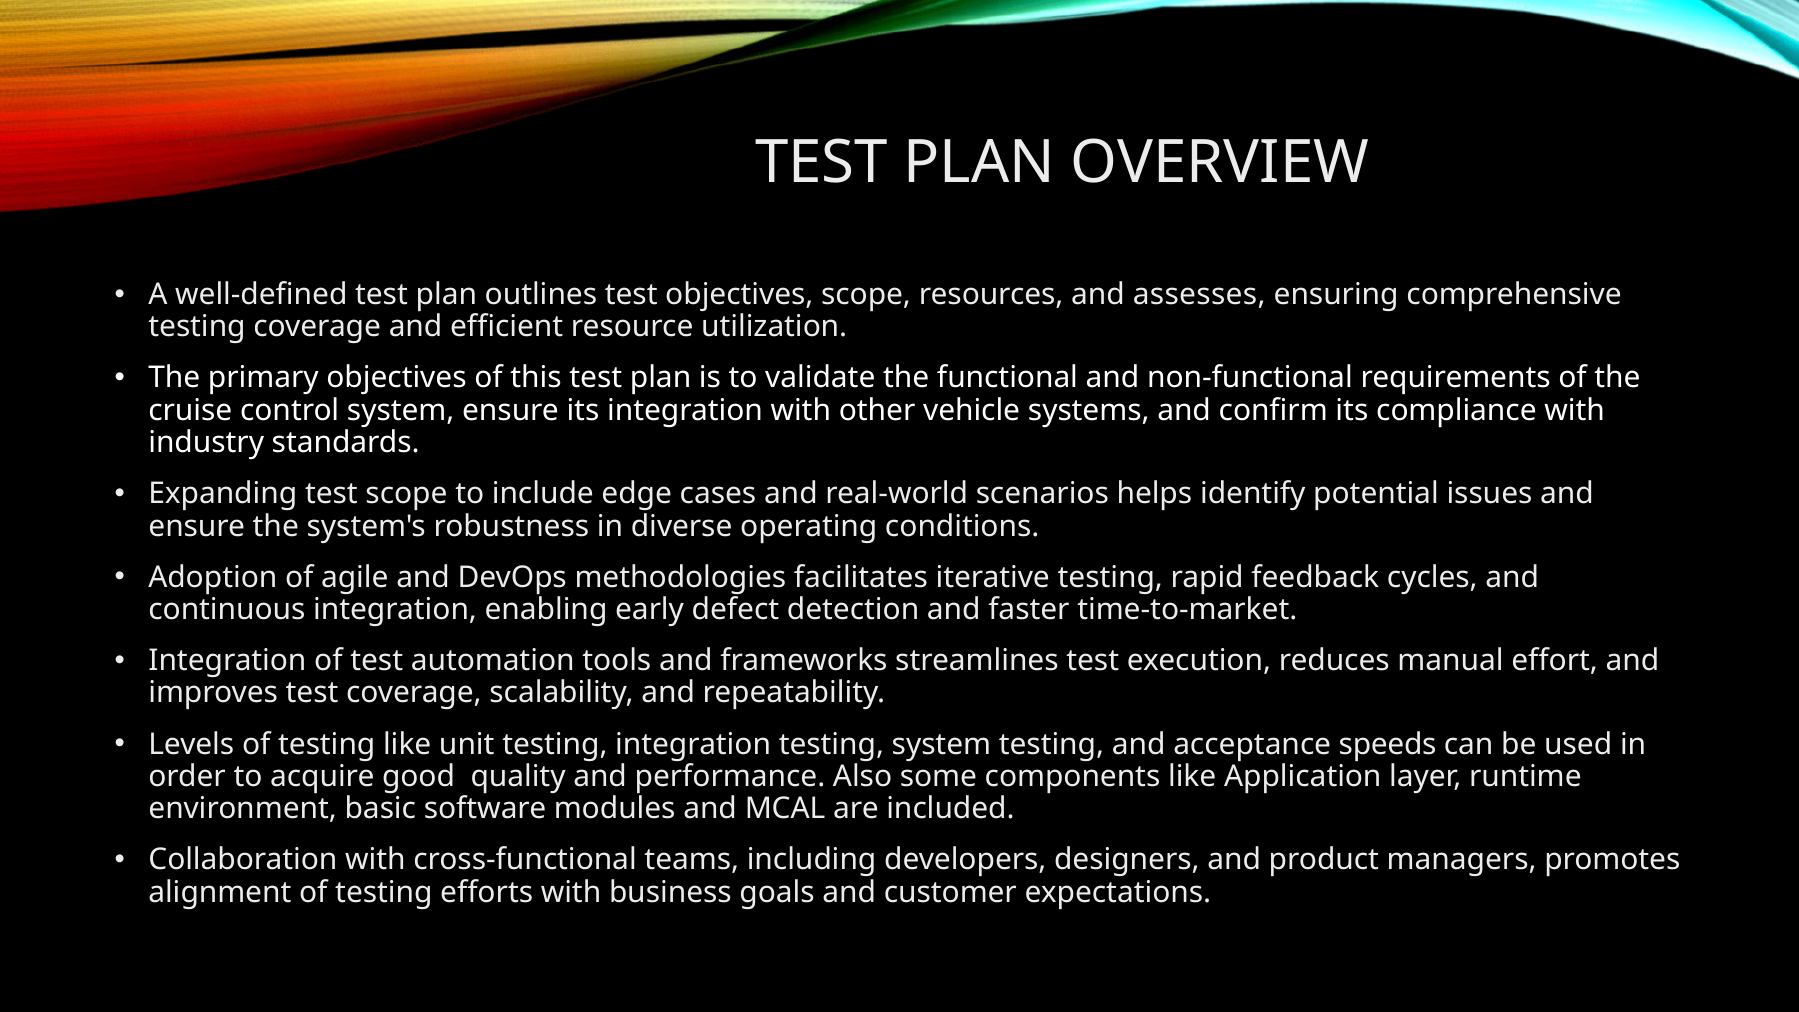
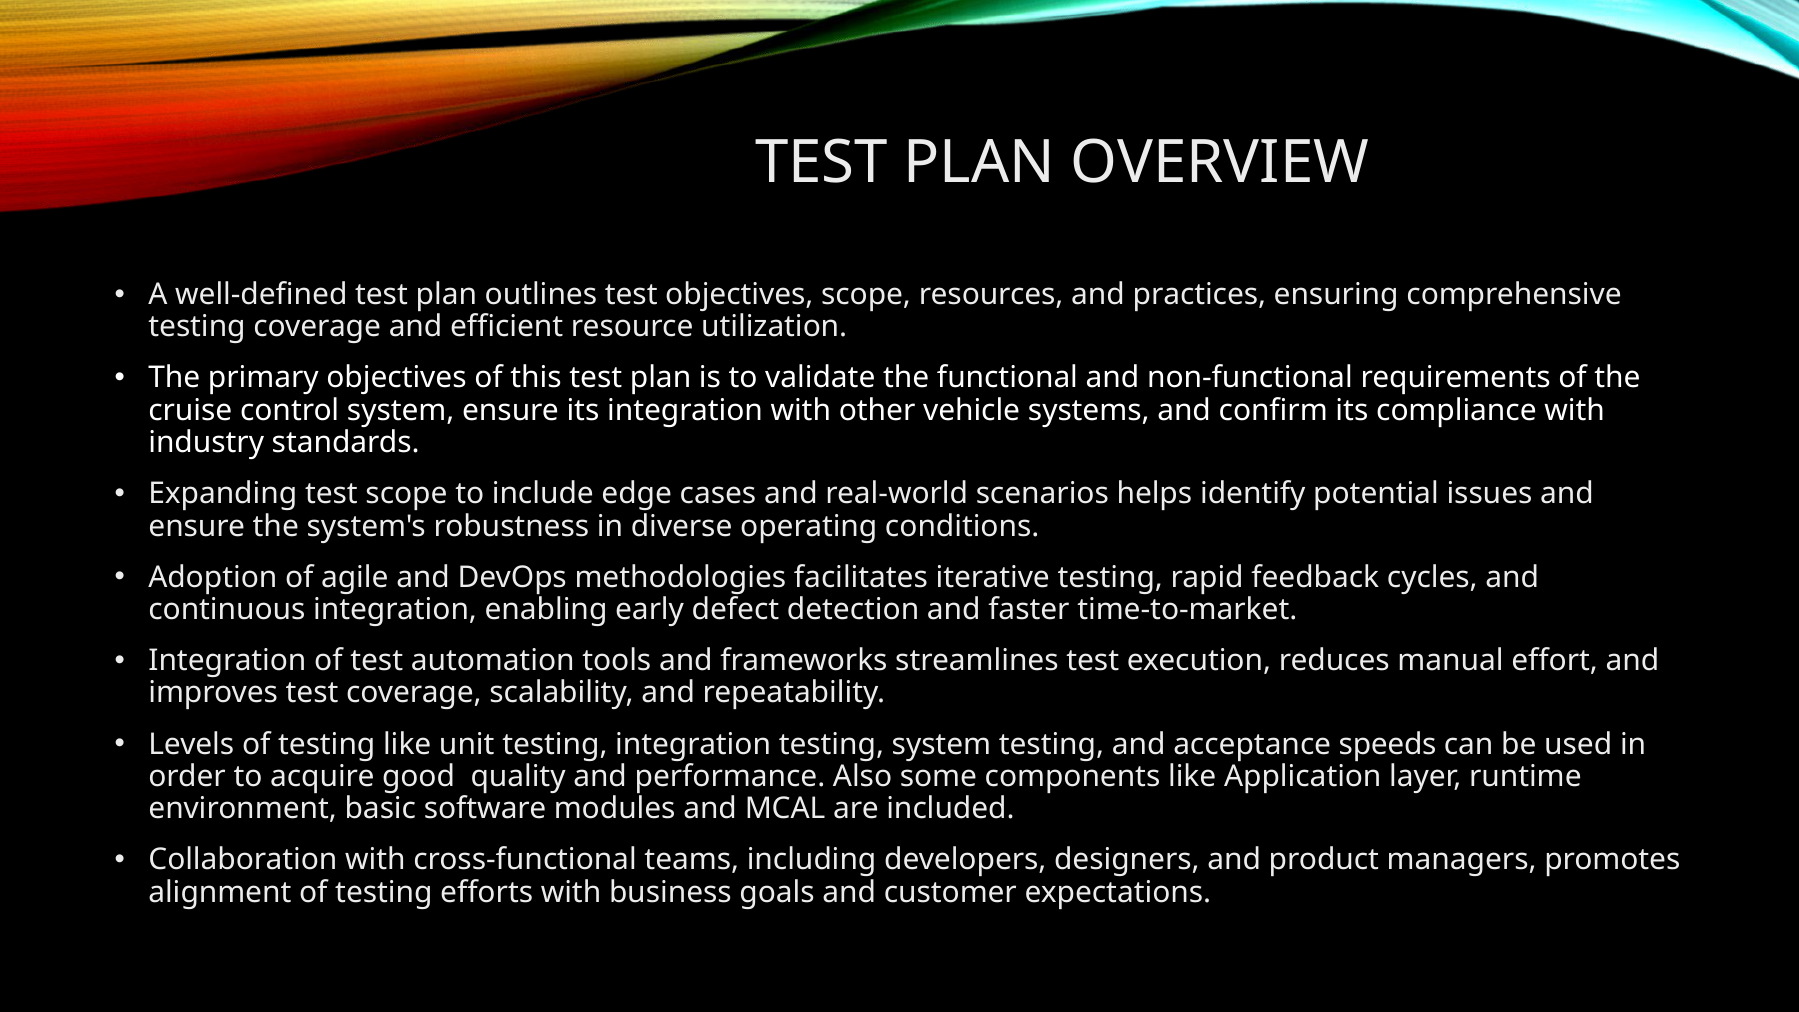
assesses: assesses -> practices (1199, 295)
